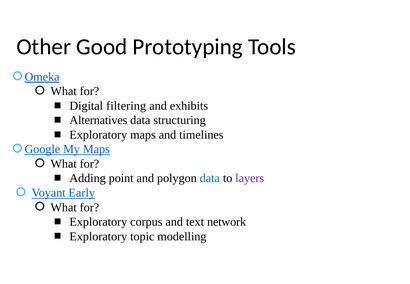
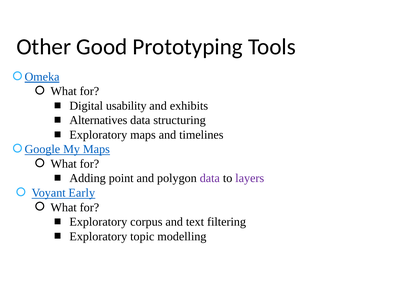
filtering: filtering -> usability (126, 106)
data colour: blue -> purple (210, 178)
network: network -> filtering (227, 222)
